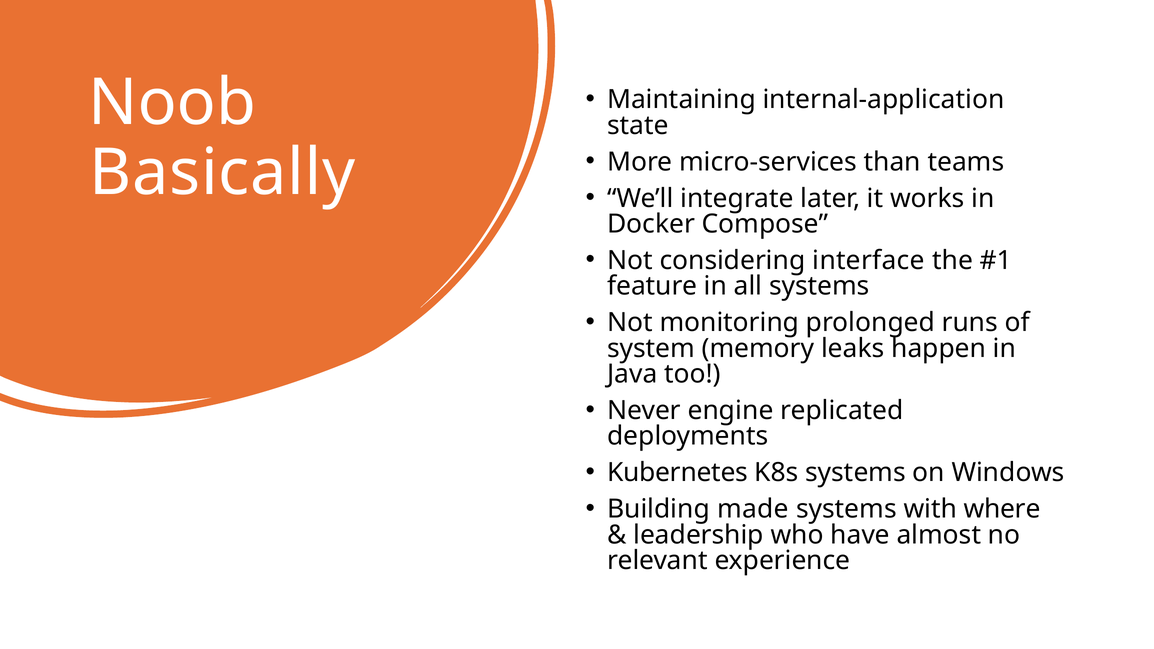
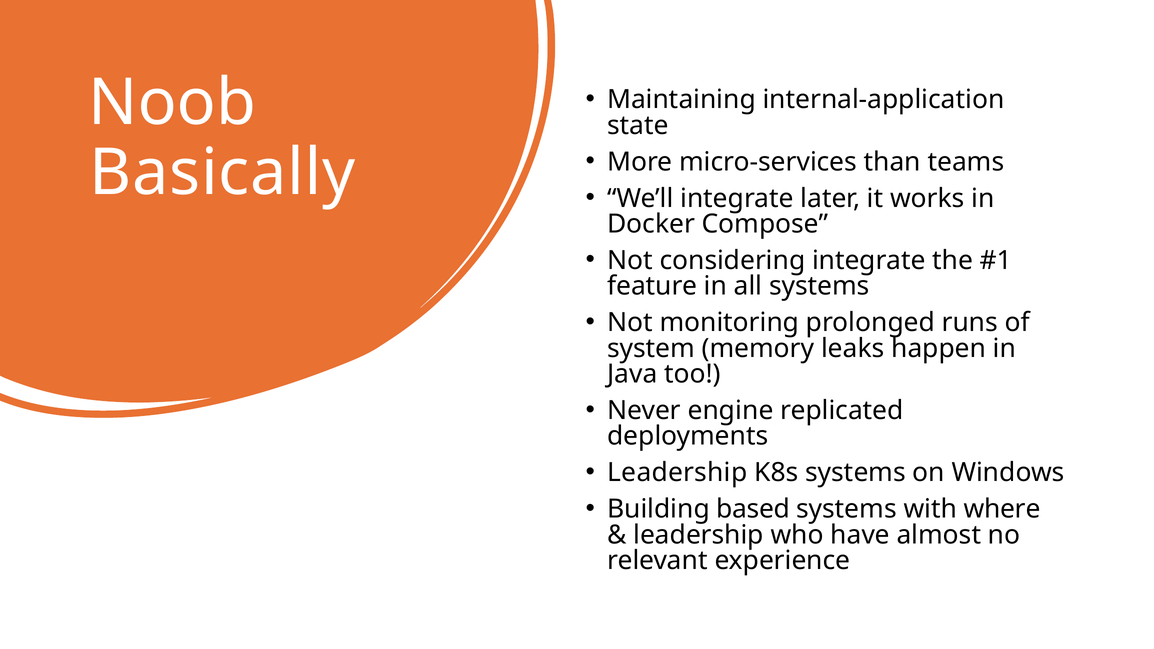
considering interface: interface -> integrate (869, 261)
Kubernetes: Kubernetes -> Leadership (677, 473)
made: made -> based (753, 509)
